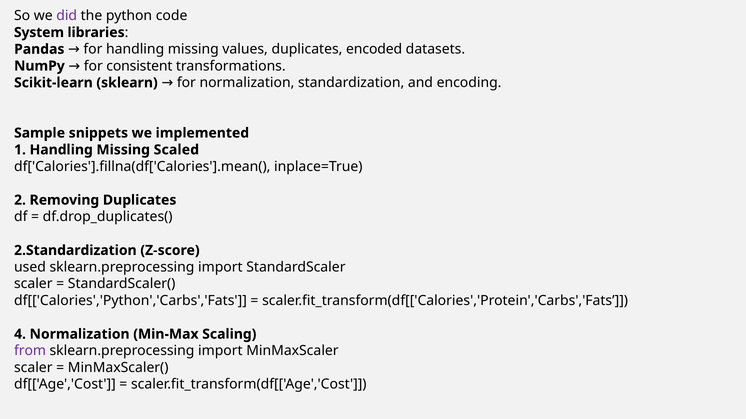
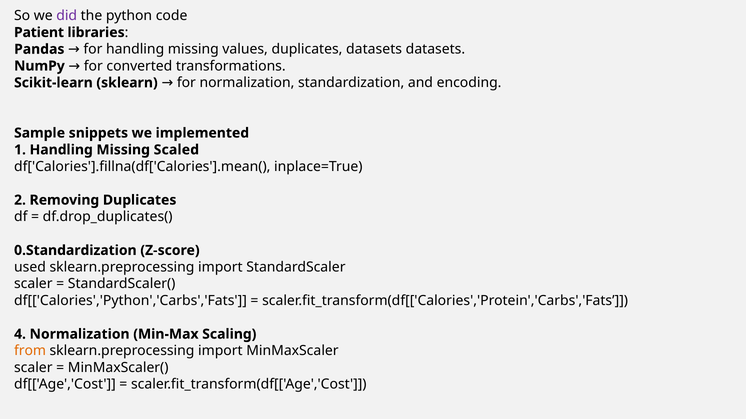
System: System -> Patient (39, 32)
duplicates encoded: encoded -> datasets (374, 49)
consistent: consistent -> converted (139, 66)
2.Standardization: 2.Standardization -> 0.Standardization (75, 251)
from colour: purple -> orange (30, 351)
